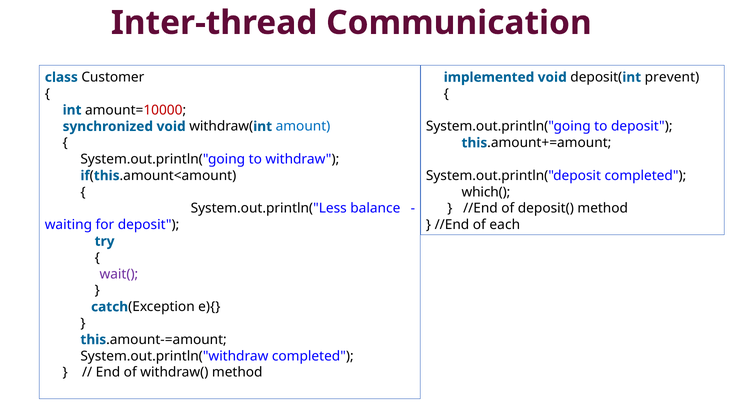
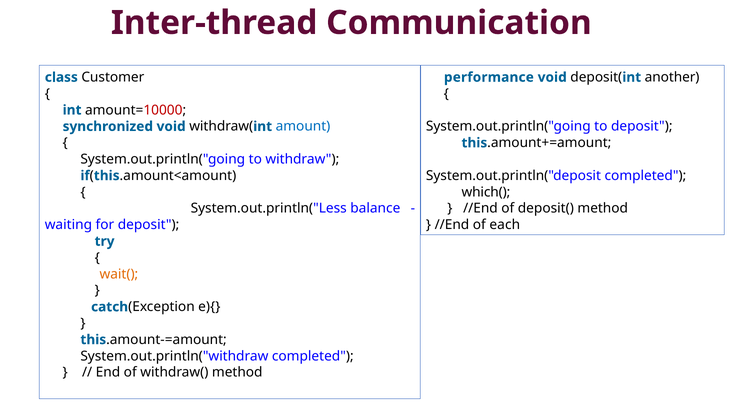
implemented: implemented -> performance (489, 77)
prevent: prevent -> another (672, 77)
wait( colour: purple -> orange (119, 274)
